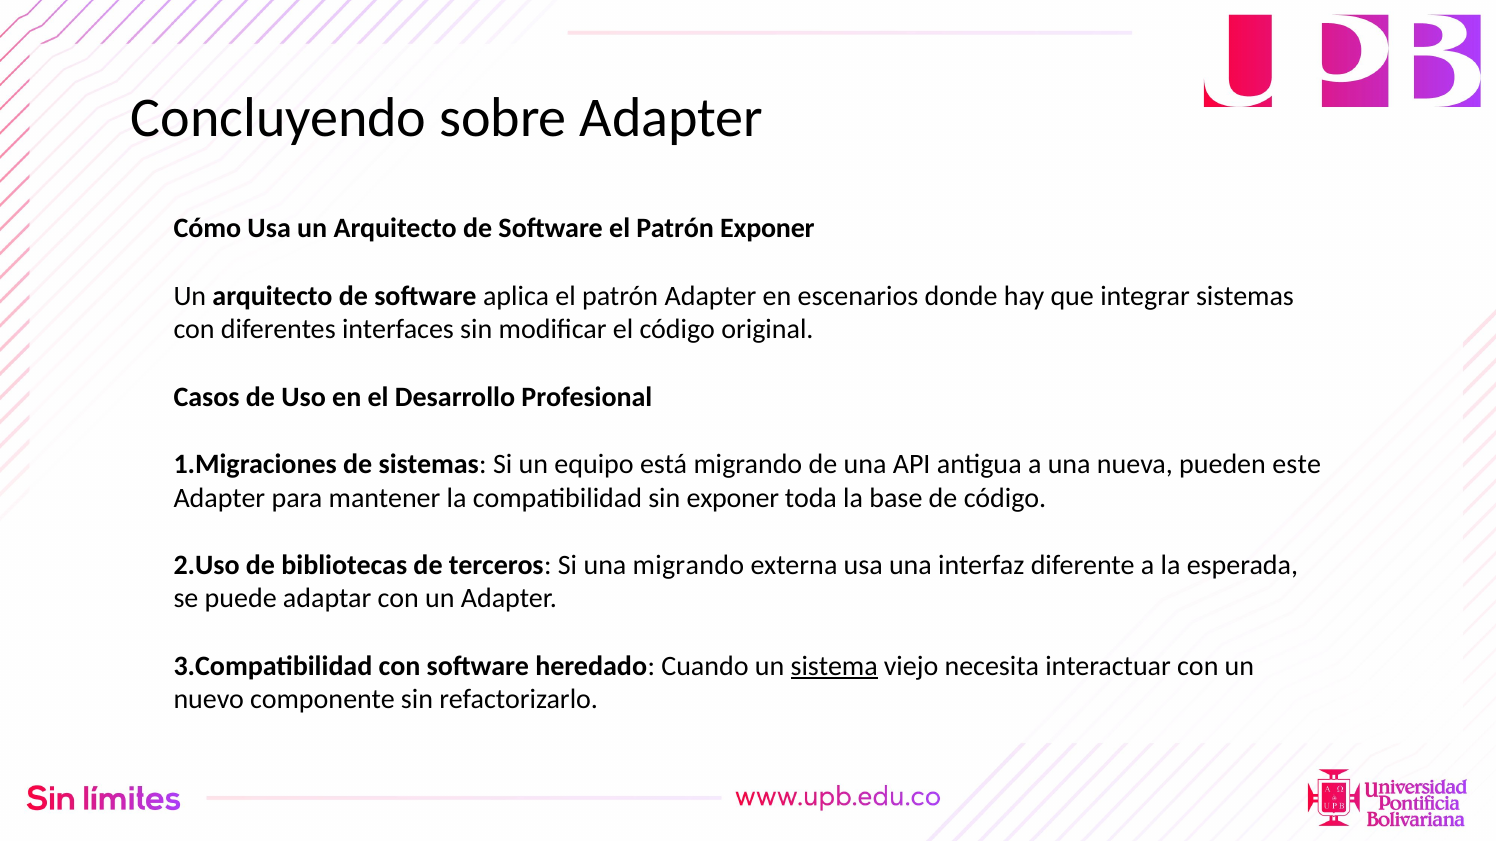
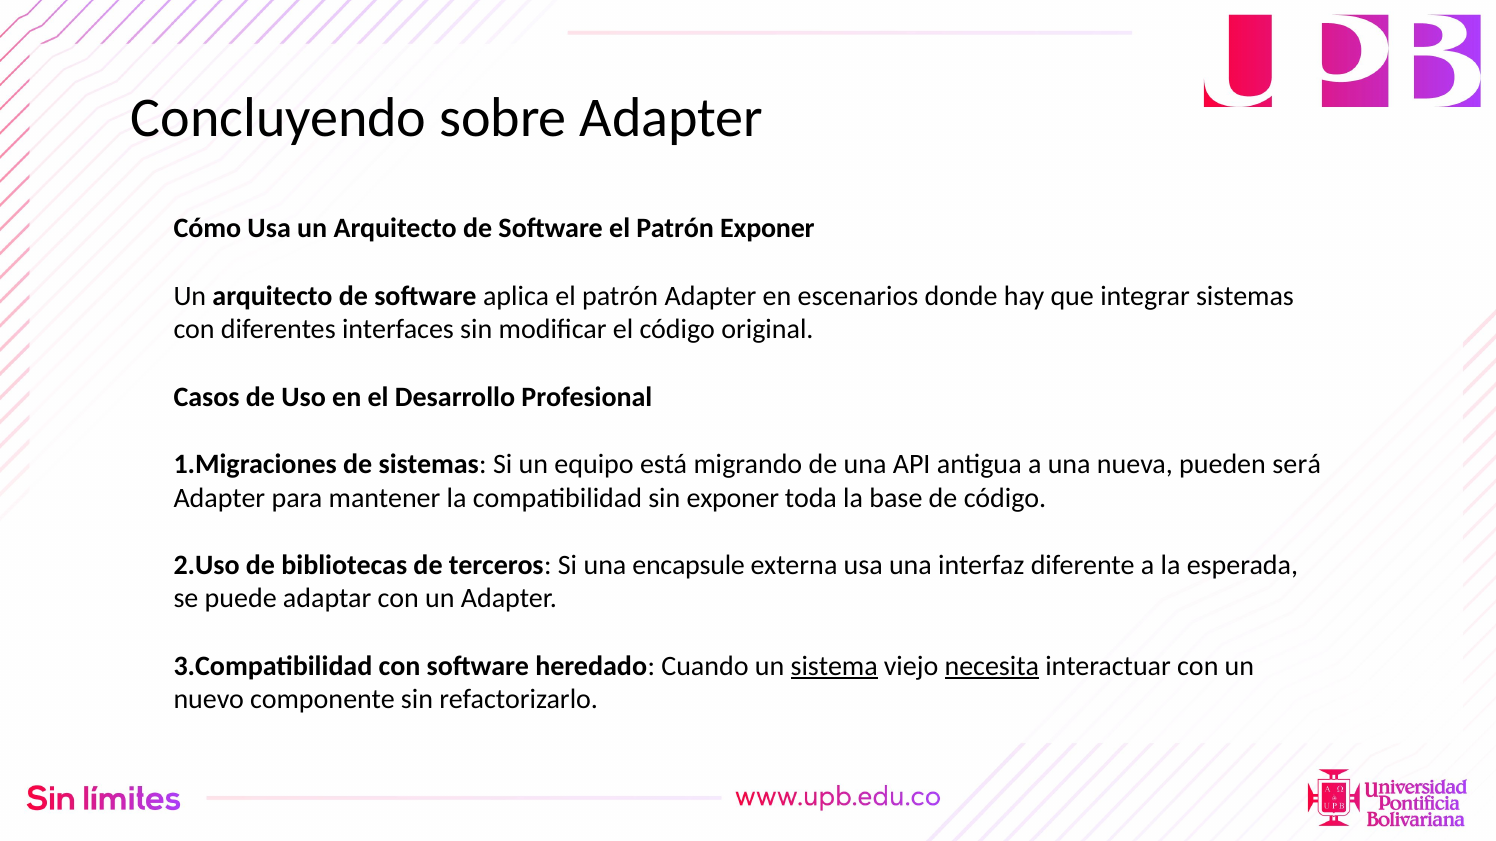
este: este -> será (1297, 464)
una migrando: migrando -> encapsule (689, 565)
necesita underline: none -> present (992, 666)
